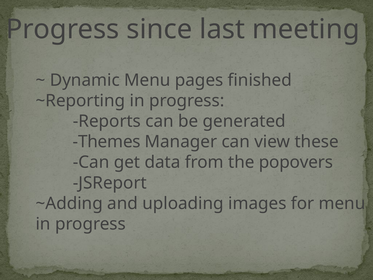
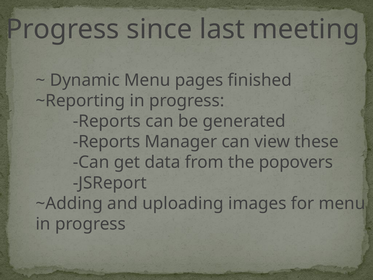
Themes: Themes -> Reports (107, 142)
